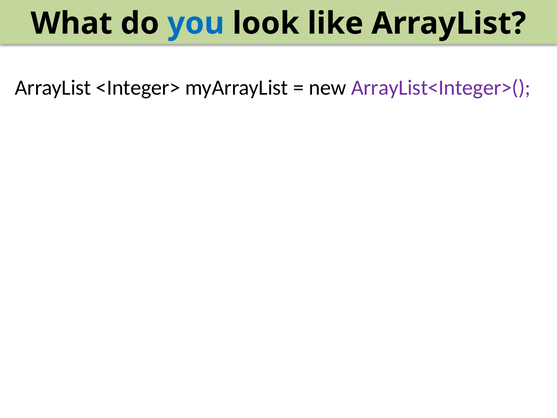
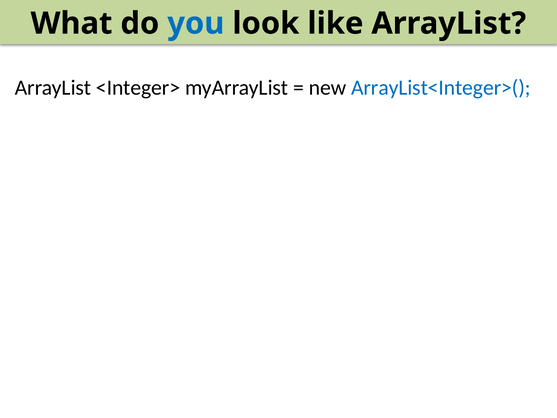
ArrayList<Integer>( colour: purple -> blue (441, 88)
